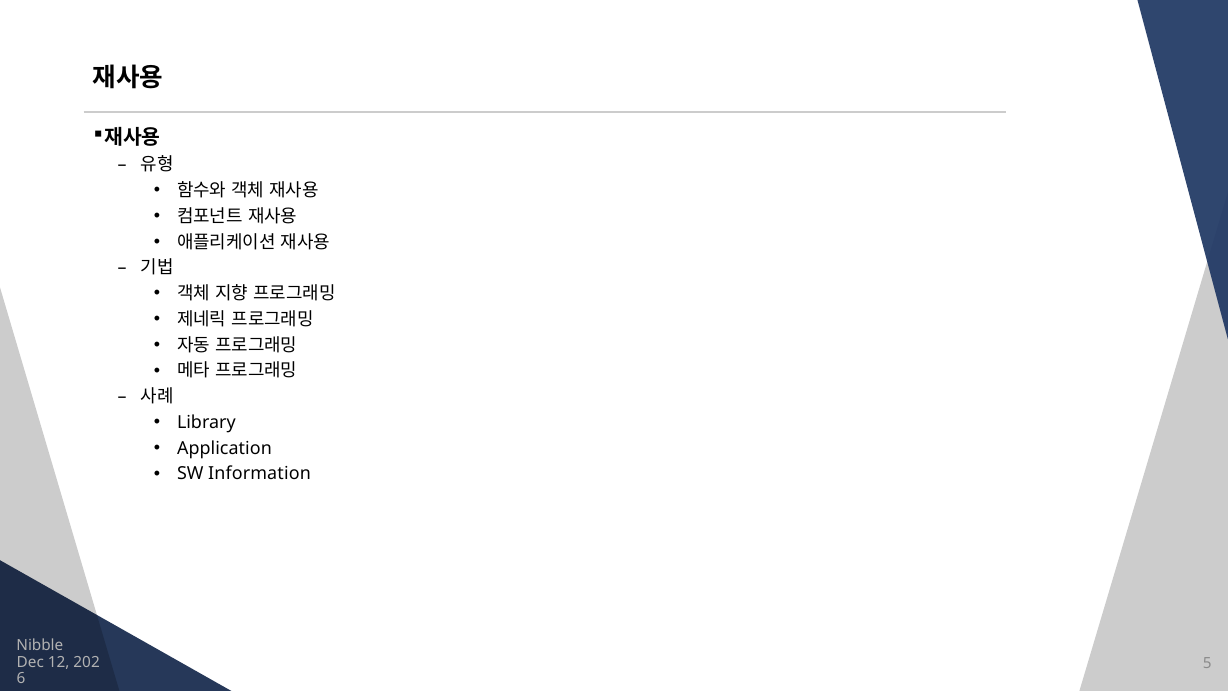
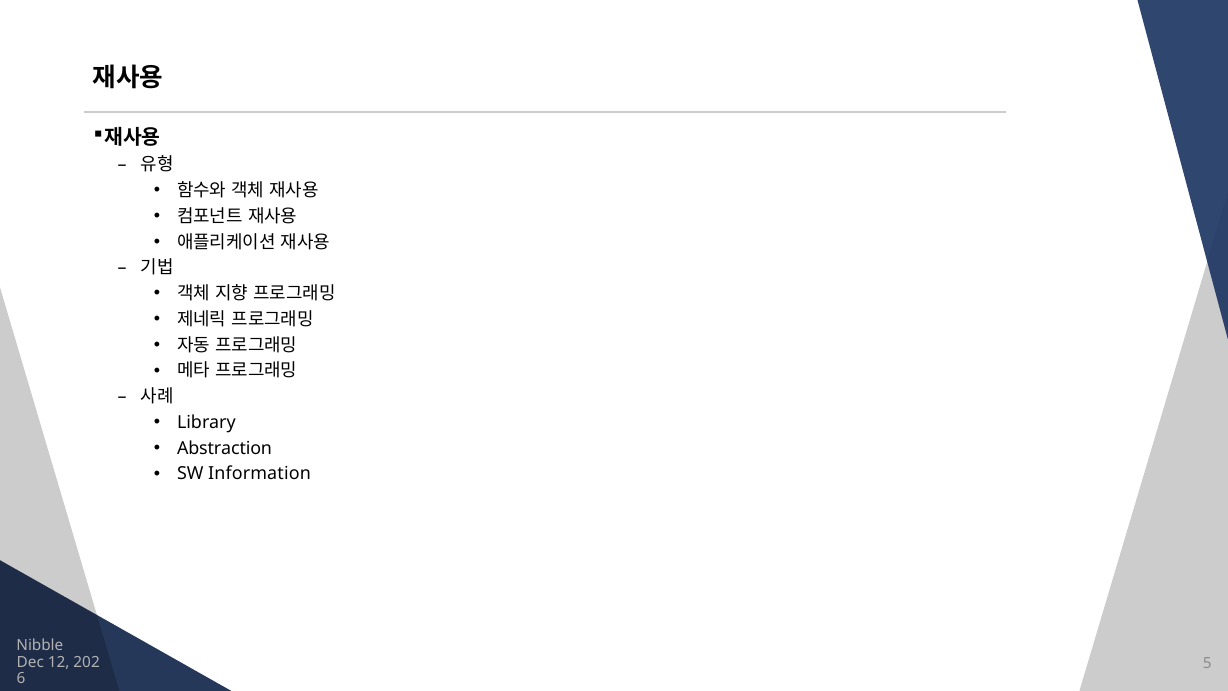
Application: Application -> Abstraction (225, 448)
